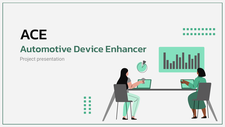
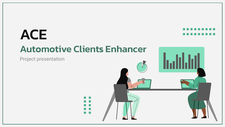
Device: Device -> Clients (89, 49)
